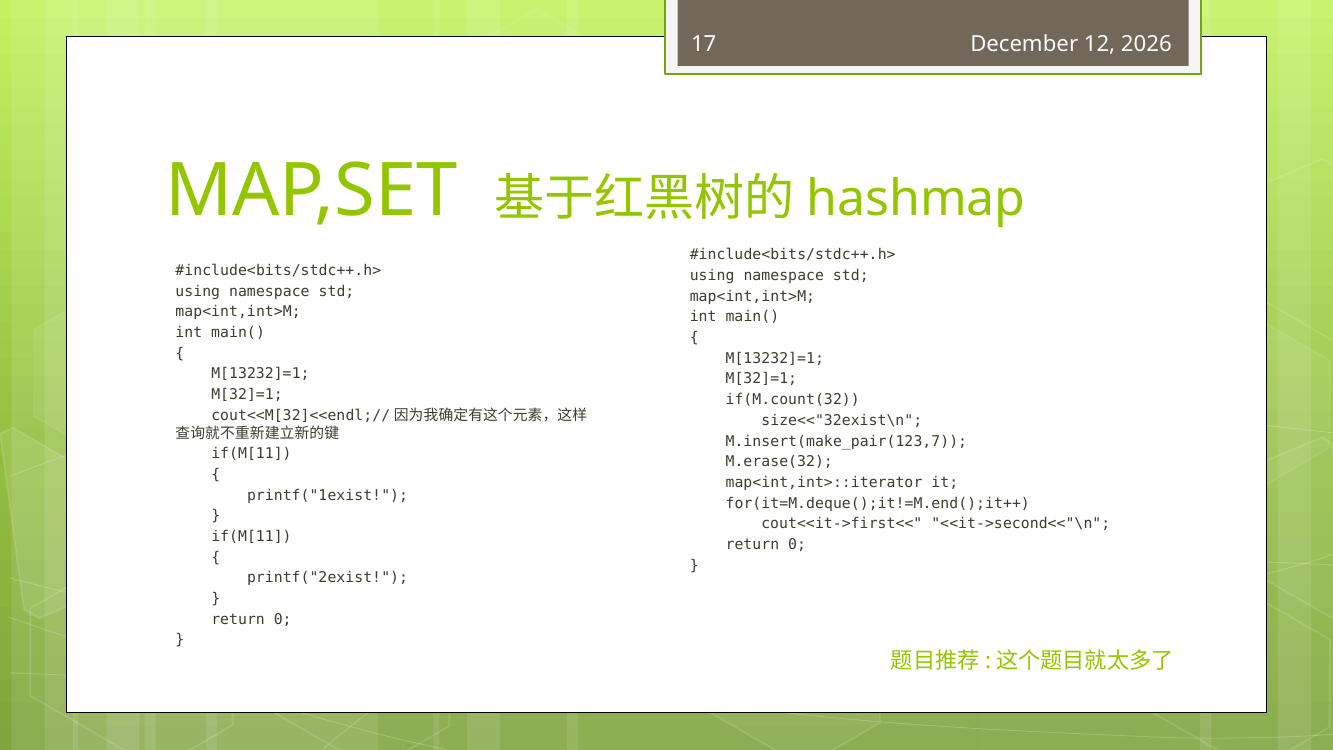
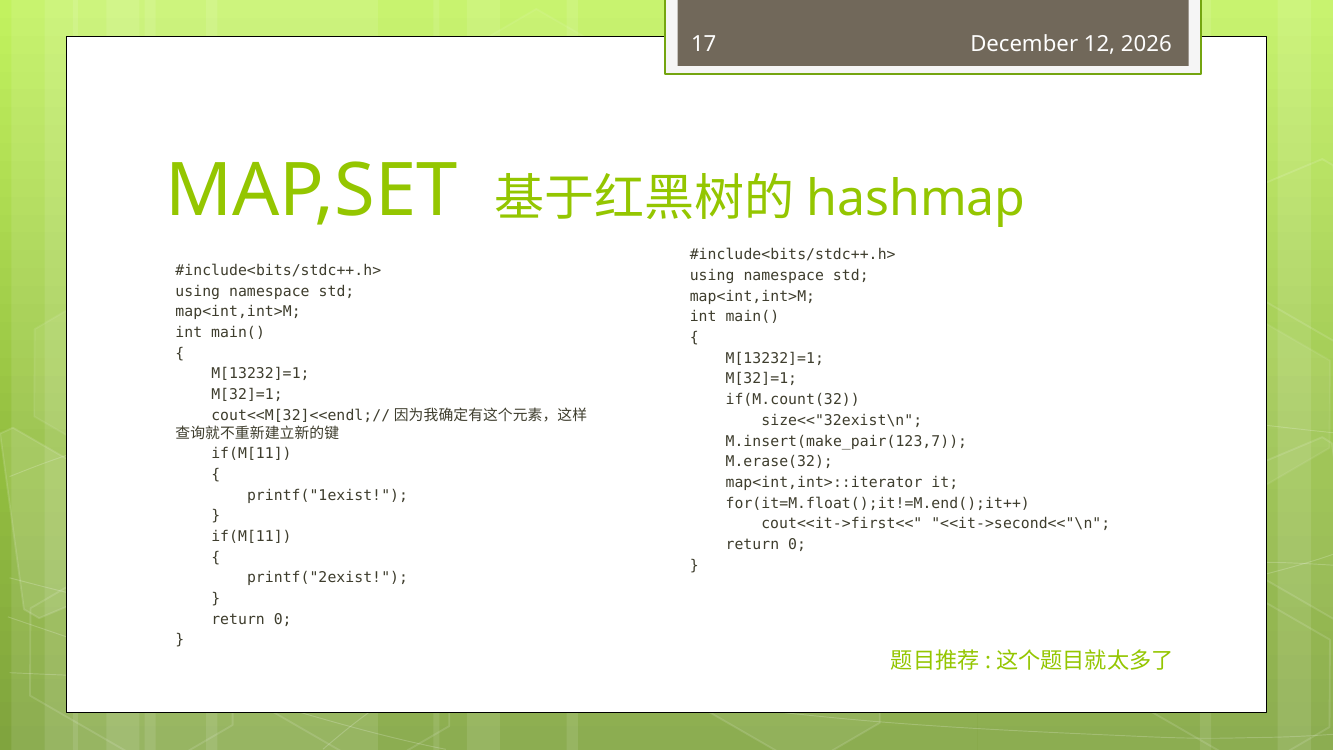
for(it=M.deque();it!=M.end();it++: for(it=M.deque();it!=M.end();it++ -> for(it=M.float();it!=M.end();it++ (878, 503)
